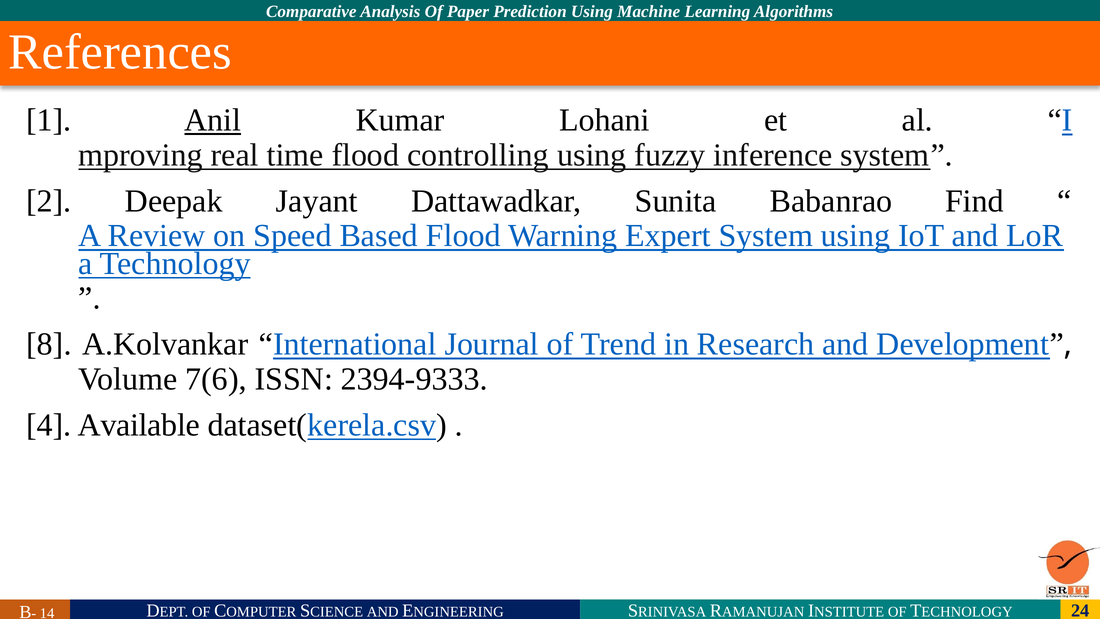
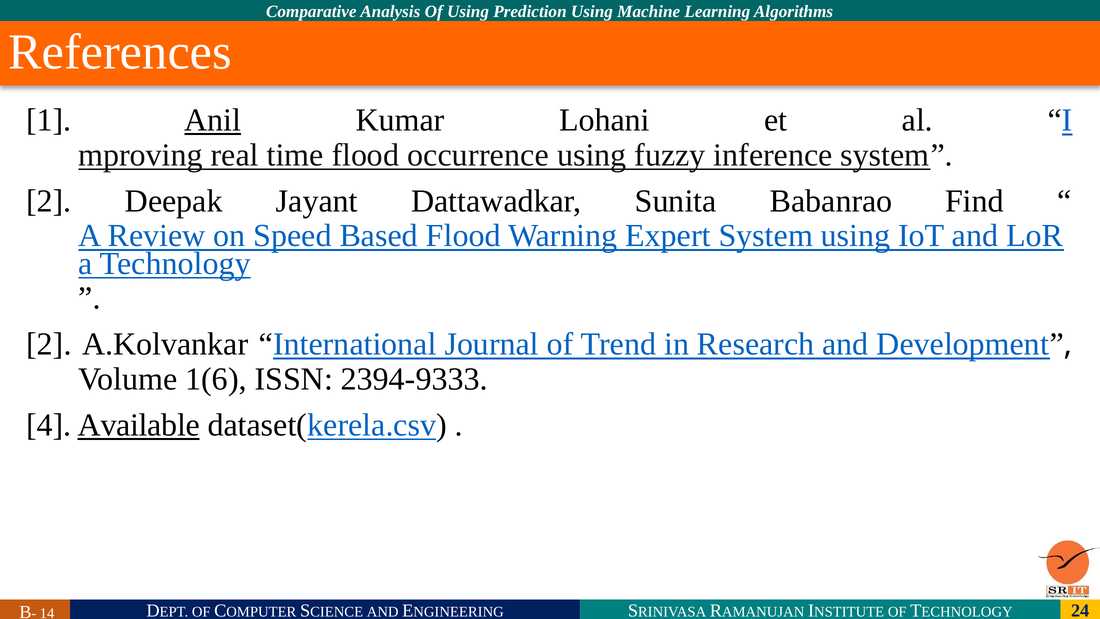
Of Paper: Paper -> Using (468, 12)
controlling: controlling -> occurrence (478, 155)
8: 8 -> 2 (49, 344)
7(6: 7(6 -> 1(6 (216, 379)
Available underline: none -> present (139, 425)
